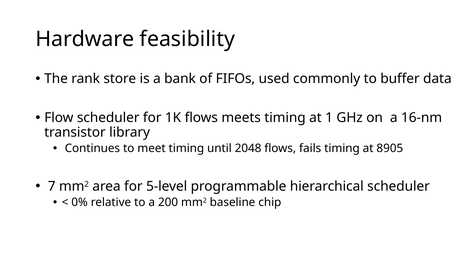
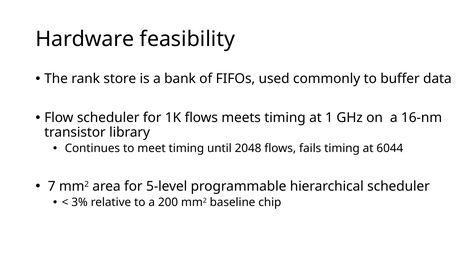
8905: 8905 -> 6044 (390, 148)
0%: 0% -> 3% (80, 202)
